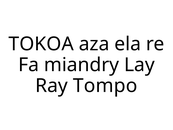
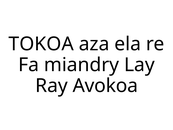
Tompo: Tompo -> Avokoa (105, 86)
